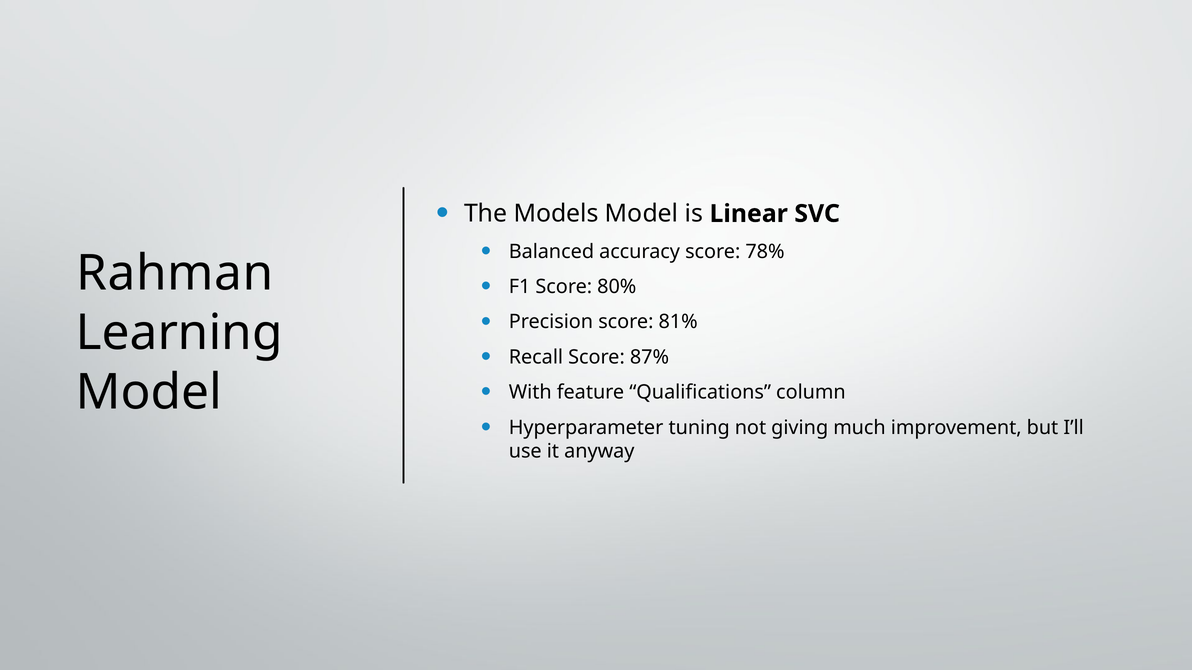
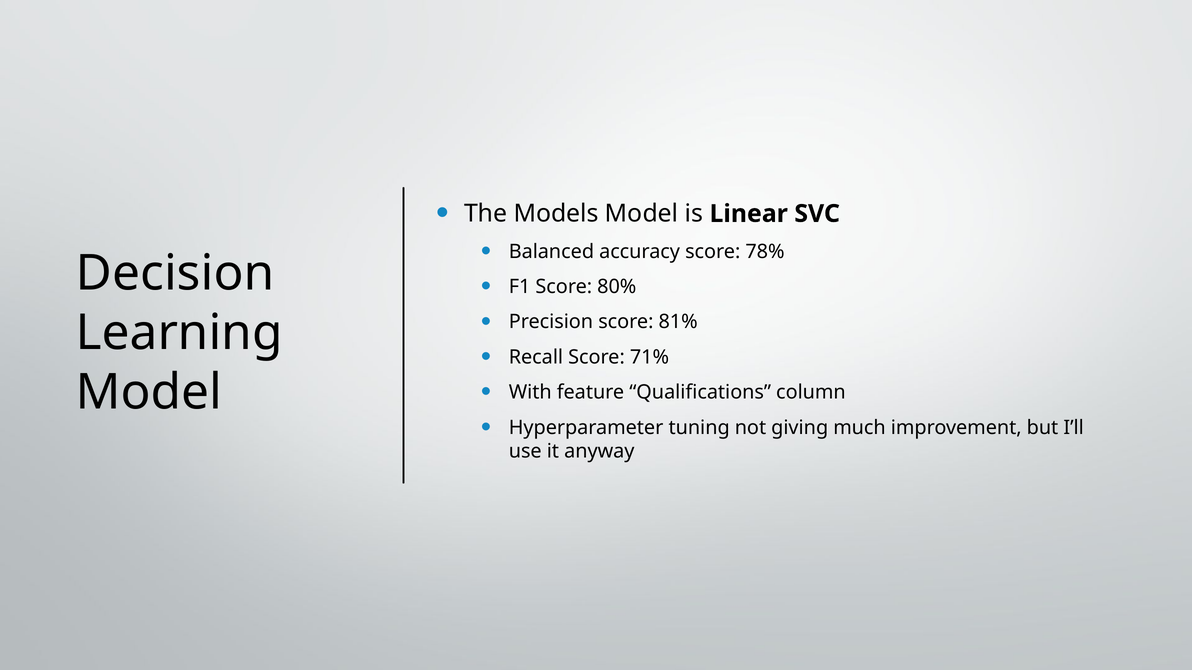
Rahman: Rahman -> Decision (175, 274)
87%: 87% -> 71% (649, 357)
